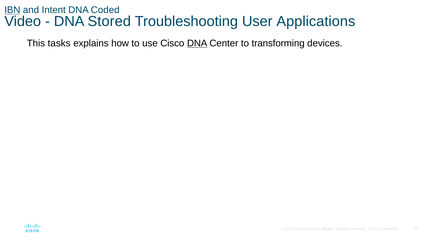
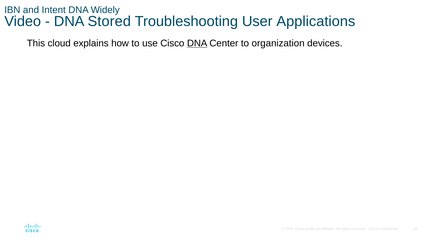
IBN underline: present -> none (12, 10)
Coded: Coded -> Widely (105, 10)
tasks: tasks -> cloud (59, 43)
transforming: transforming -> organization (278, 43)
